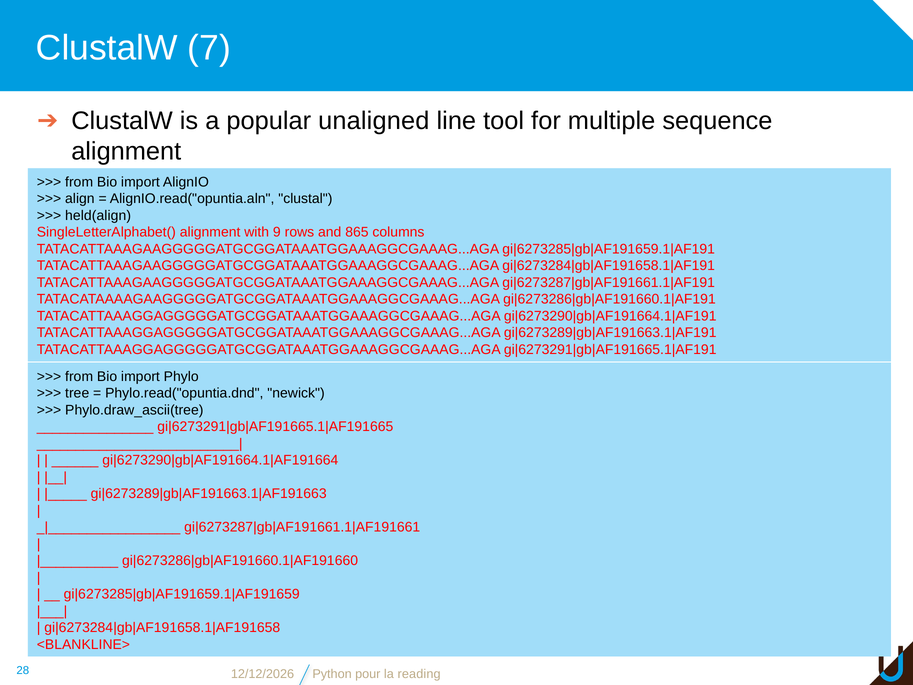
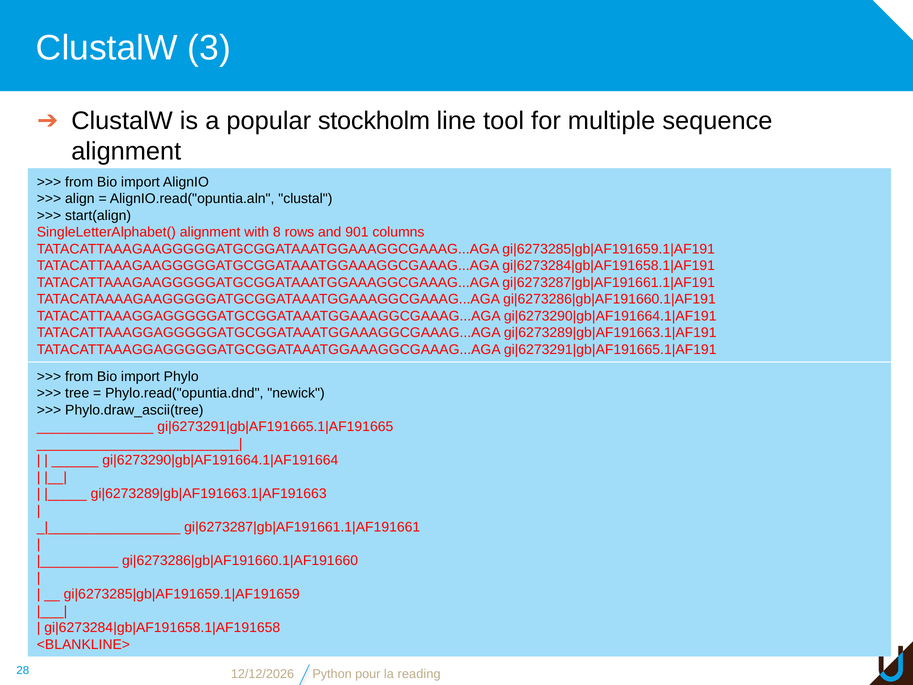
7: 7 -> 3 (209, 48)
unaligned: unaligned -> stockholm (374, 121)
held(align: held(align -> start(align (98, 215)
9: 9 -> 8 (277, 232)
865: 865 -> 901 (357, 232)
